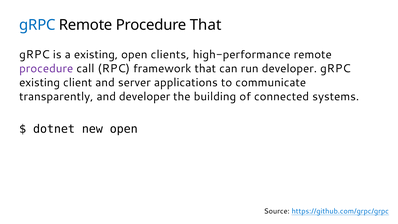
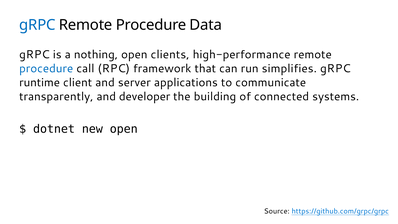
Procedure That: That -> Data (206, 25)
a existing: existing -> nothing (96, 55)
procedure colour: purple -> blue (46, 69)
run developer: developer -> simplifies (289, 69)
existing: existing -> runtime (40, 82)
